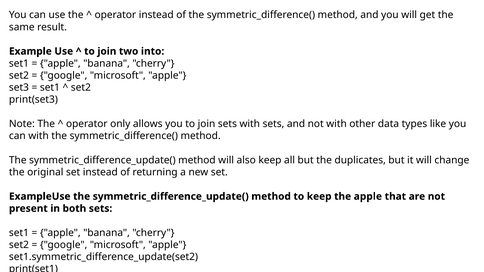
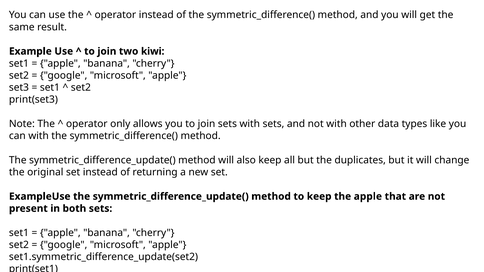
into: into -> kiwi (153, 51)
